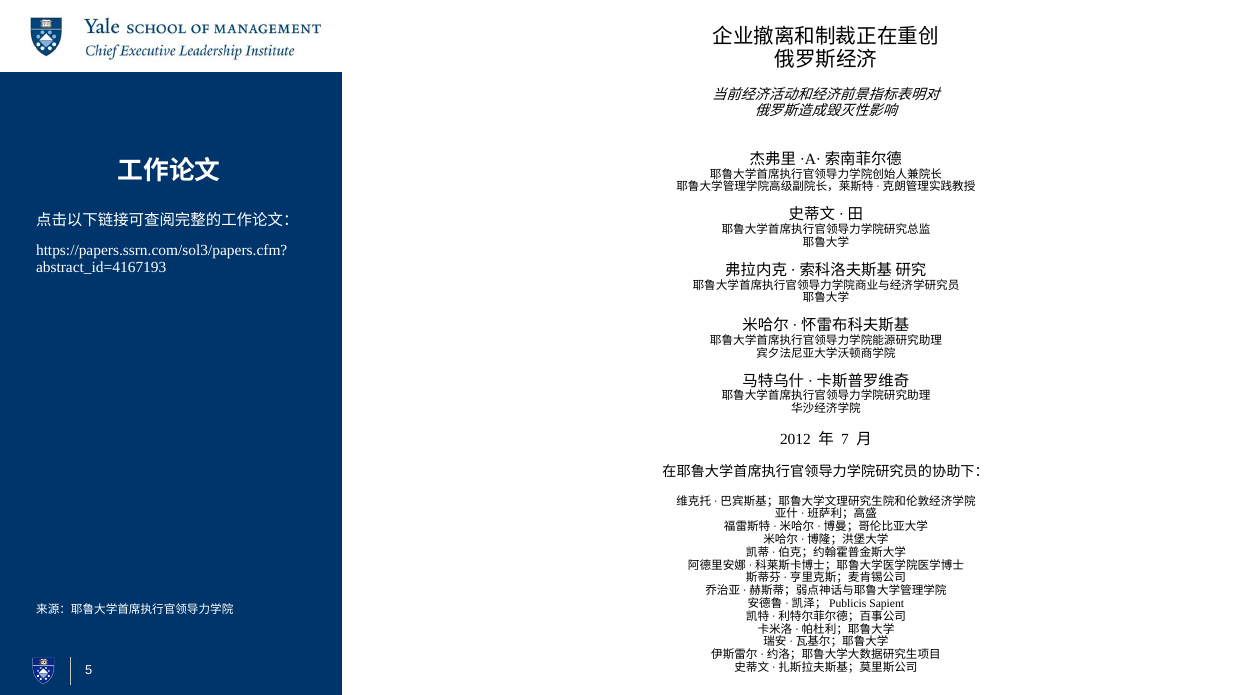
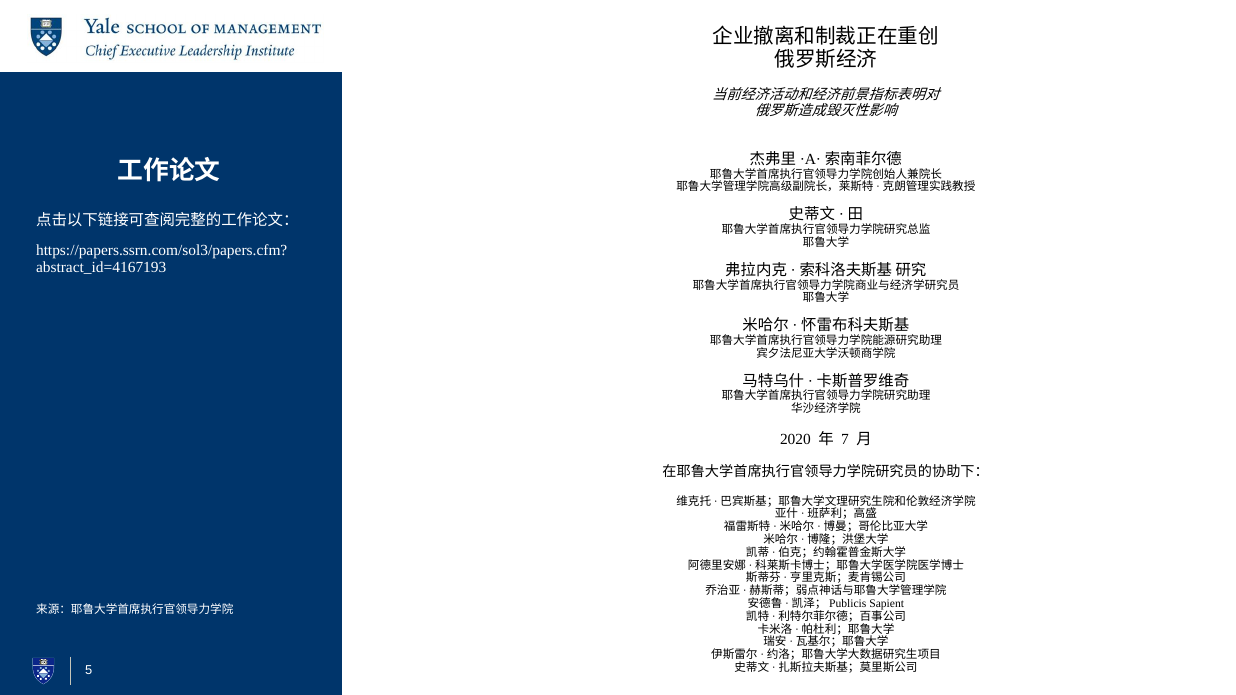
2012: 2012 -> 2020 (795, 440)
